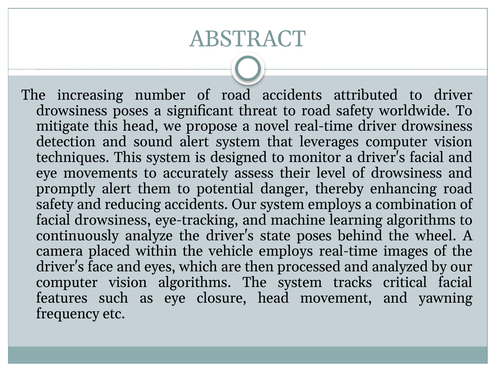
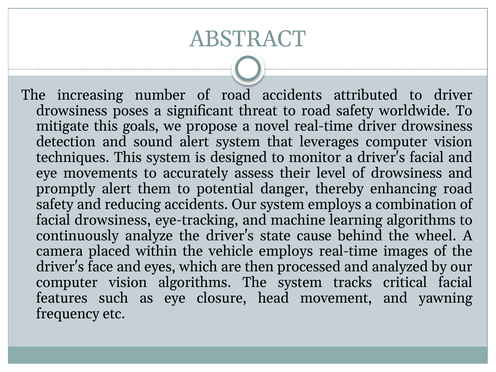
this head: head -> goals (141, 126)
state poses: poses -> cause (314, 236)
